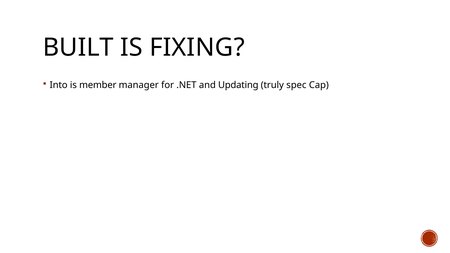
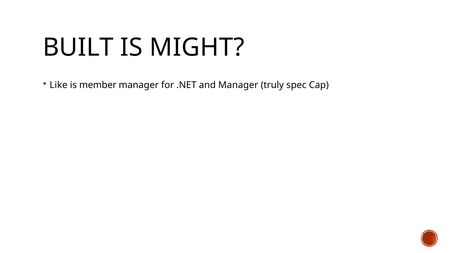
FIXING: FIXING -> MIGHT (197, 47)
Into: Into -> Like (59, 85)
and Updating: Updating -> Manager (238, 85)
